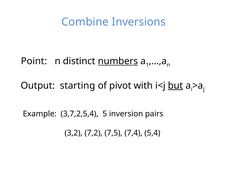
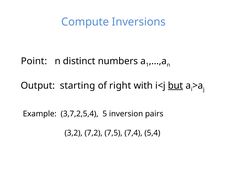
Combine: Combine -> Compute (85, 22)
numbers underline: present -> none (118, 61)
pivot: pivot -> right (120, 85)
